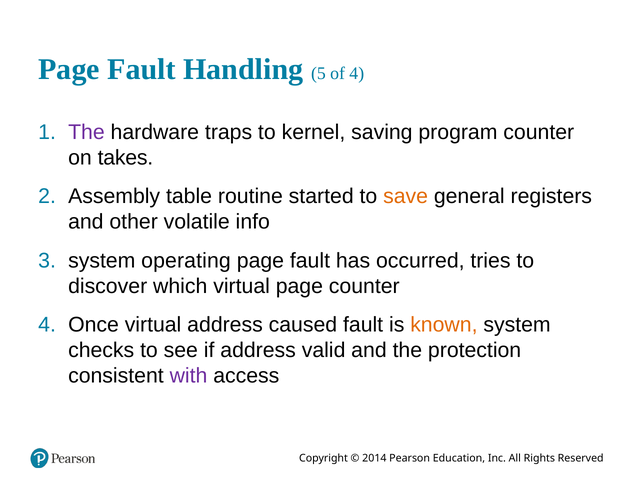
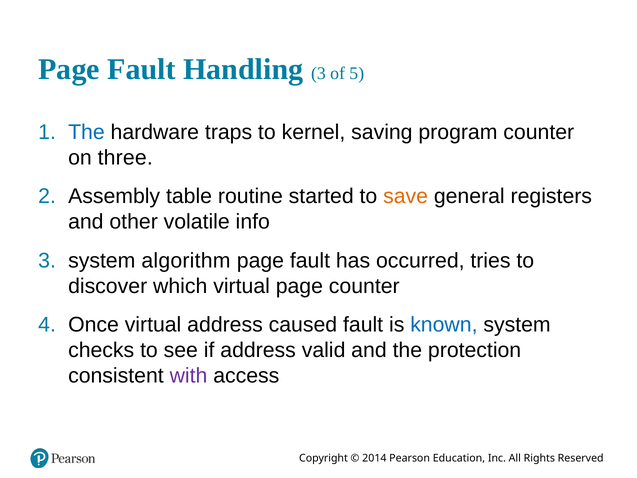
Handling 5: 5 -> 3 (318, 73)
of 4: 4 -> 5 (357, 73)
The colour: purple -> blue (86, 132)
takes: takes -> three (125, 158)
operating: operating -> algorithm (186, 261)
known colour: orange -> blue (444, 325)
